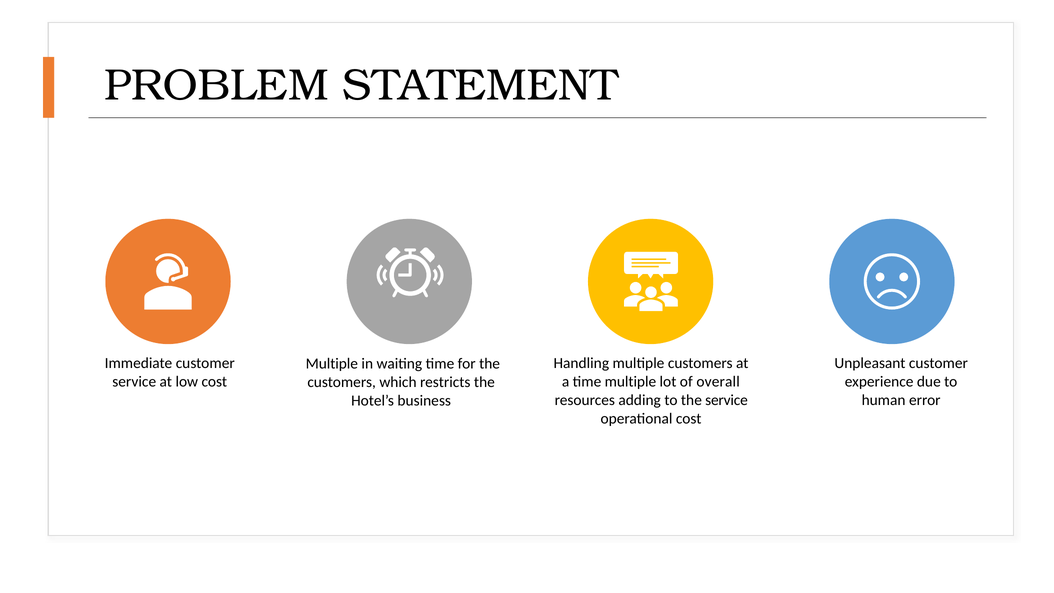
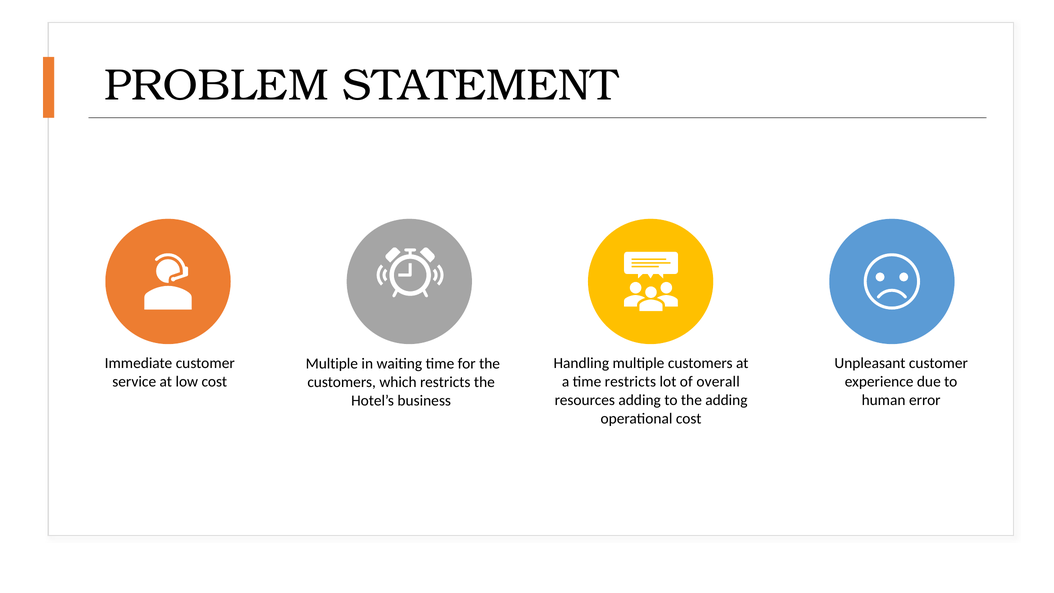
time multiple: multiple -> restricts (630, 381)
the service: service -> adding (726, 400)
